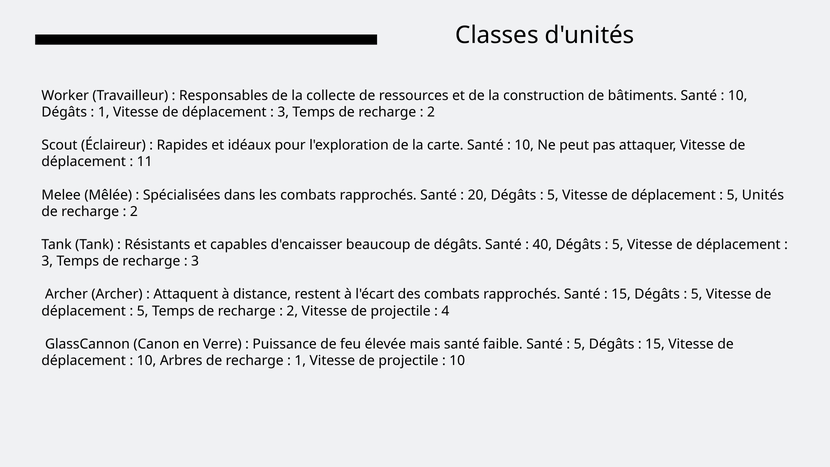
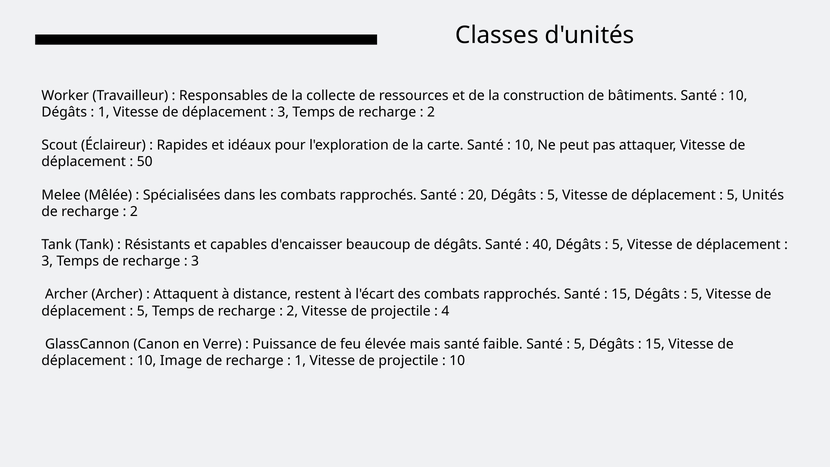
11: 11 -> 50 (145, 162)
Arbres: Arbres -> Image (181, 361)
